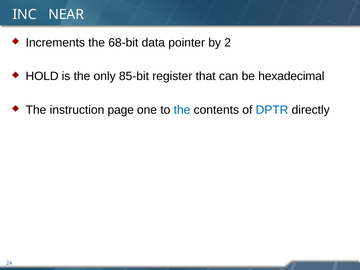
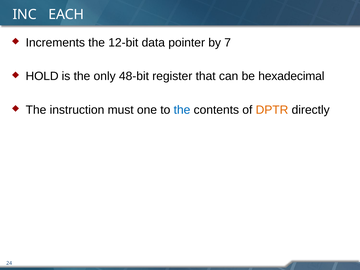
NEAR: NEAR -> EACH (66, 14)
68-bit: 68-bit -> 12-bit (123, 43)
2: 2 -> 7 (228, 43)
85-bit: 85-bit -> 48-bit (134, 76)
page: page -> must (121, 110)
DPTR colour: blue -> orange (272, 110)
